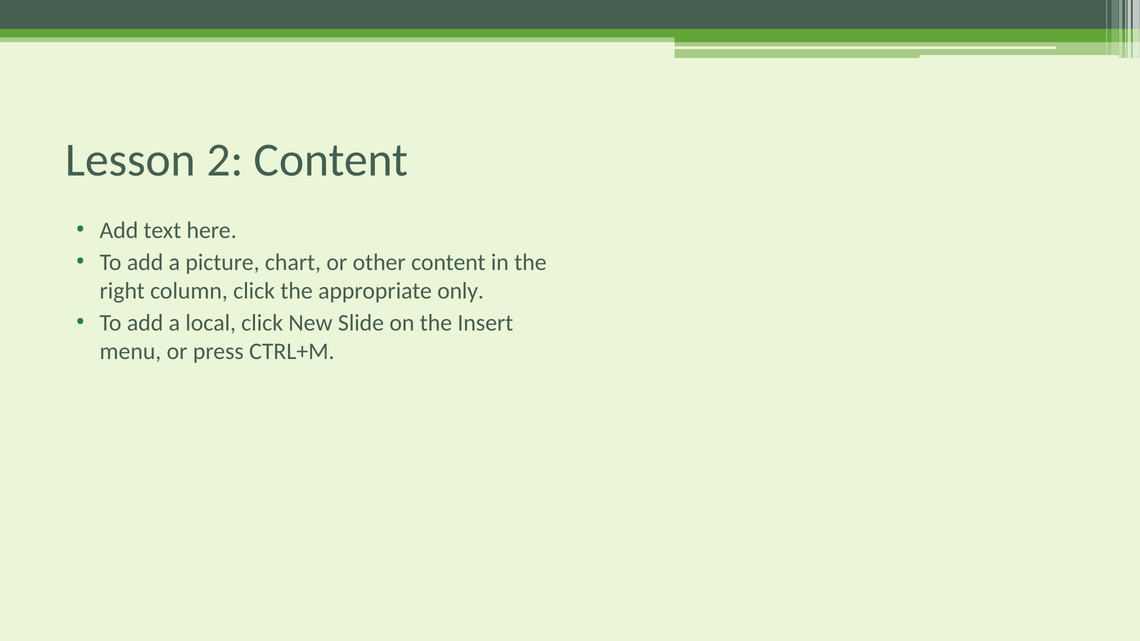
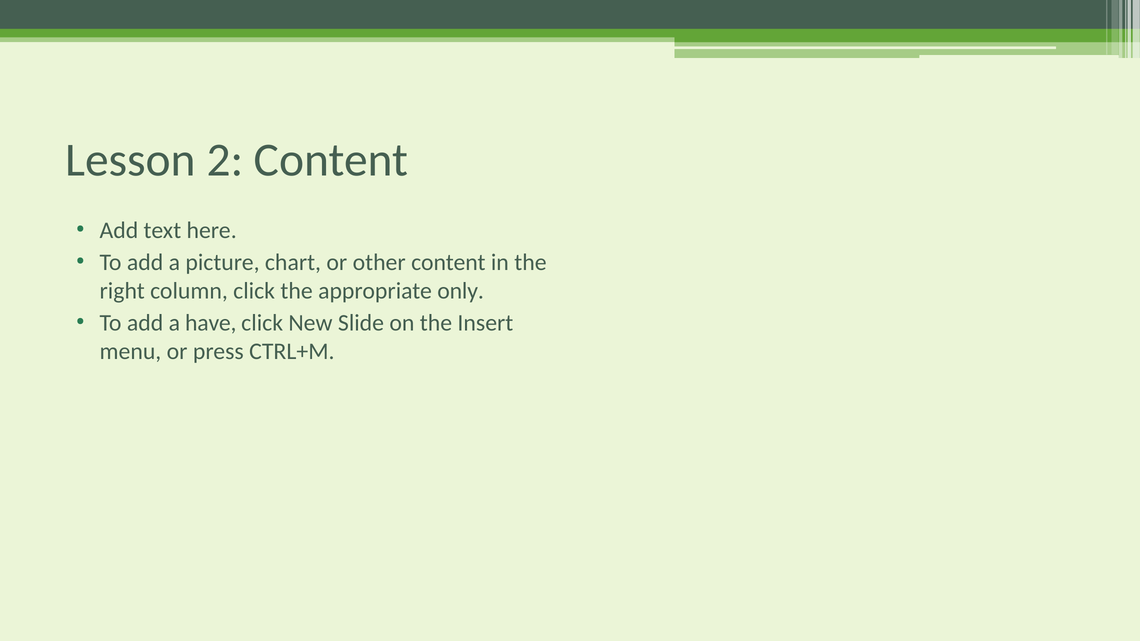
local: local -> have (211, 323)
